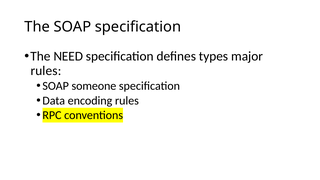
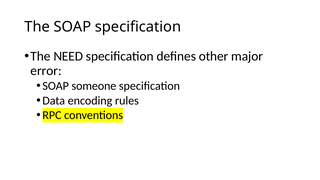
types: types -> other (214, 56)
rules: rules -> error (46, 71)
